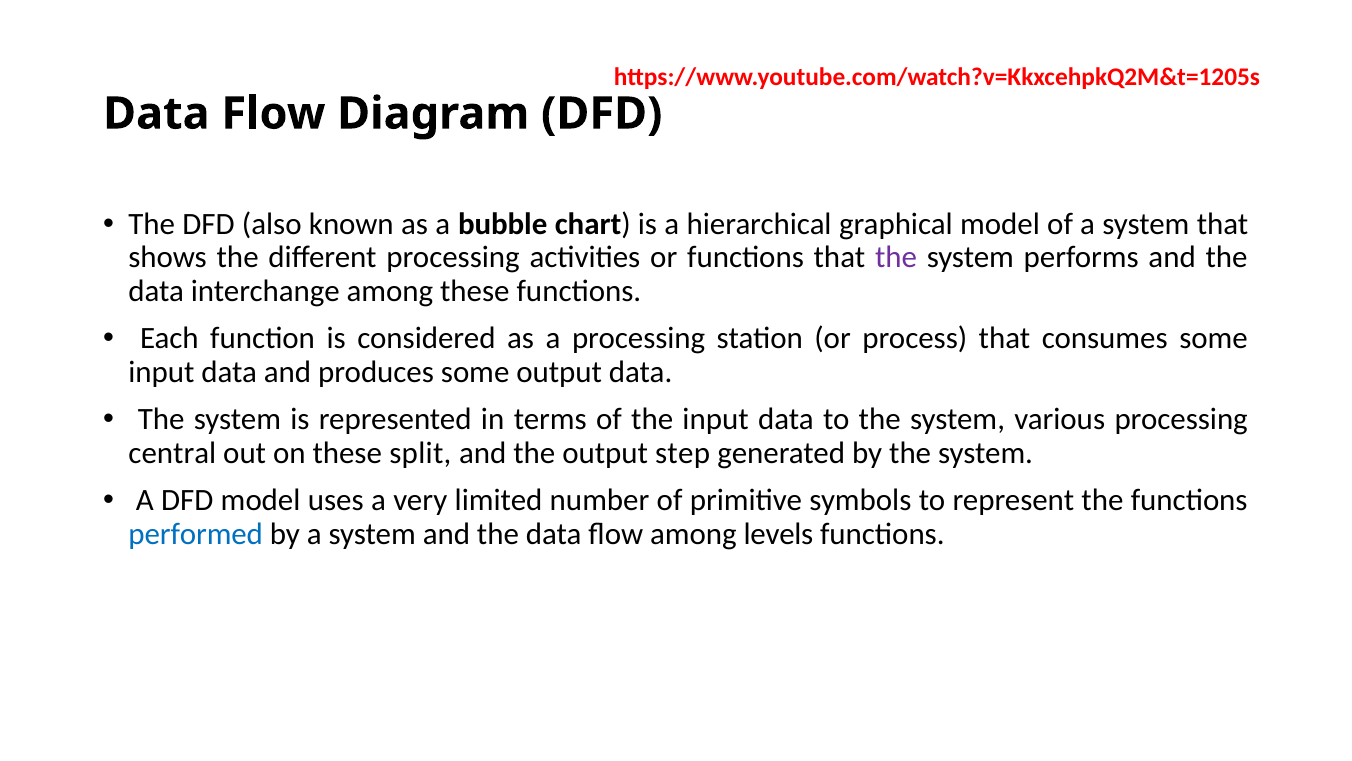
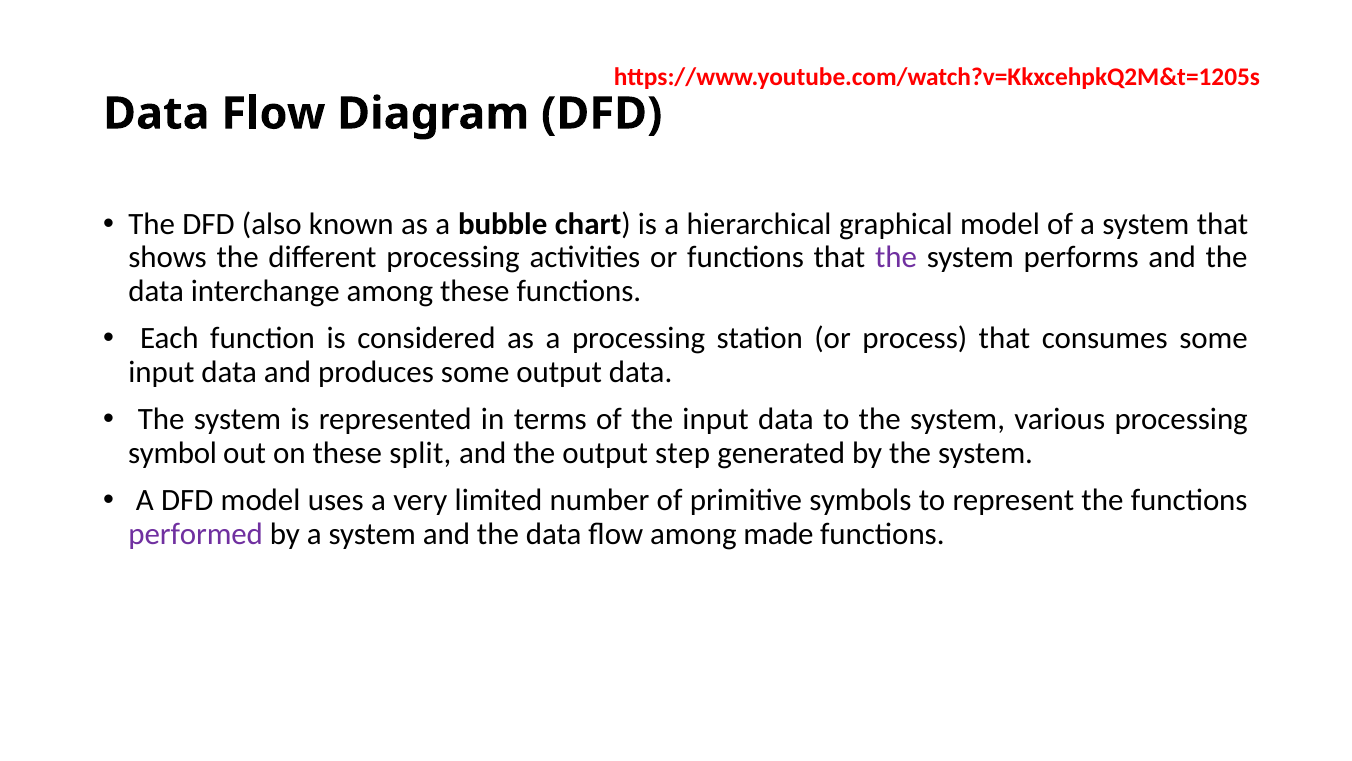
central: central -> symbol (172, 453)
performed colour: blue -> purple (196, 534)
levels: levels -> made (778, 534)
